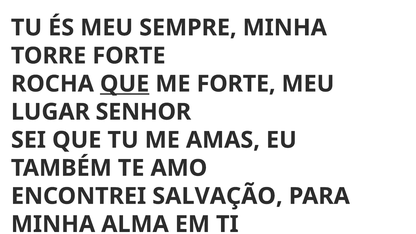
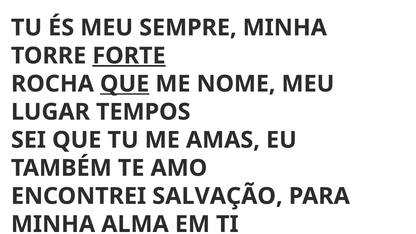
FORTE underline: none -> present (129, 56)
ME FORTE: FORTE -> NOME (236, 84)
SENHOR: SENHOR -> TEMPOS (143, 112)
